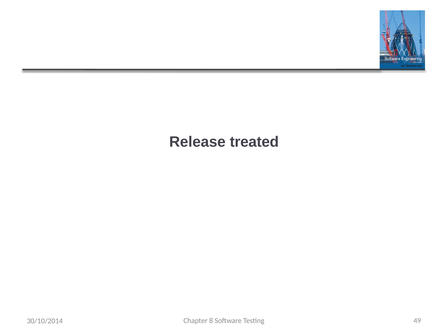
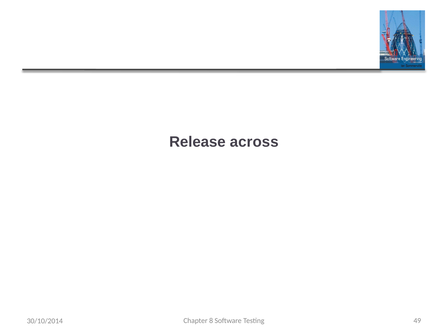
treated: treated -> across (254, 142)
